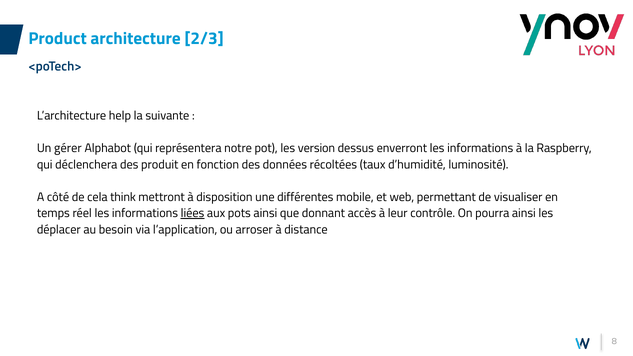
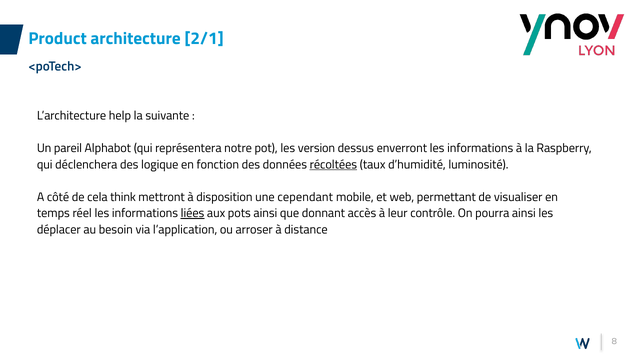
2/3: 2/3 -> 2/1 (204, 38)
gérer: gérer -> pareil (68, 148)
produit: produit -> logique (160, 165)
récoltées underline: none -> present (333, 165)
différentes: différentes -> cependant (305, 197)
